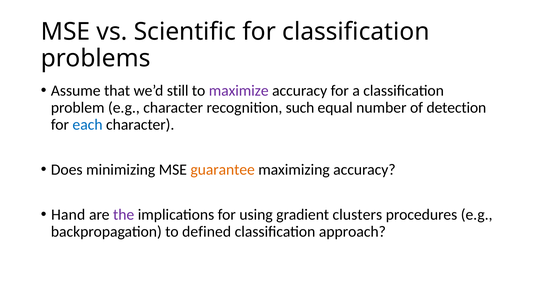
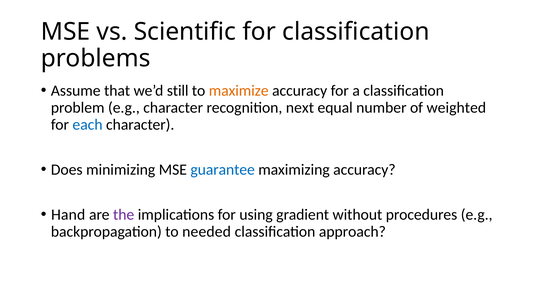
maximize colour: purple -> orange (239, 91)
such: such -> next (300, 108)
detection: detection -> weighted (456, 108)
guarantee colour: orange -> blue (223, 169)
clusters: clusters -> without (357, 214)
defined: defined -> needed (207, 231)
